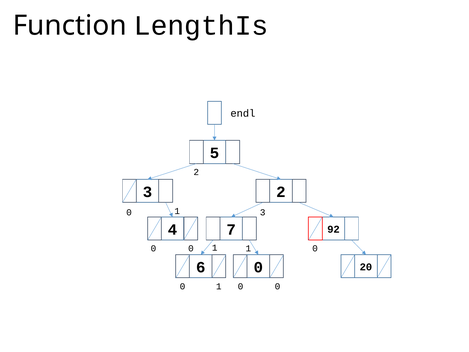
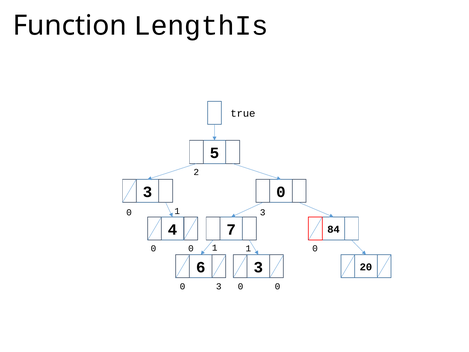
endl: endl -> true (243, 113)
2: 2 -> 0 (281, 192)
92: 92 -> 84 (333, 229)
6 0: 0 -> 3 (258, 267)
1: 1 -> 3 (219, 286)
